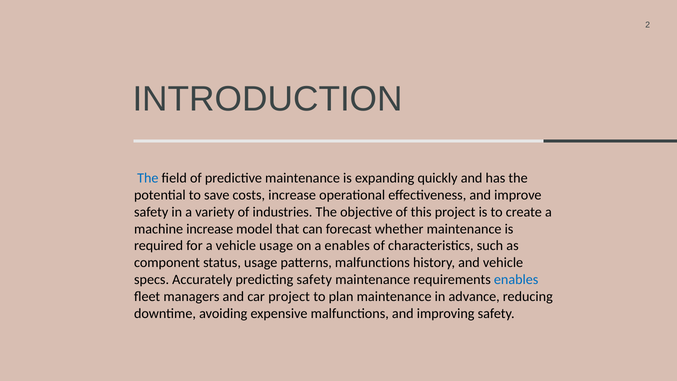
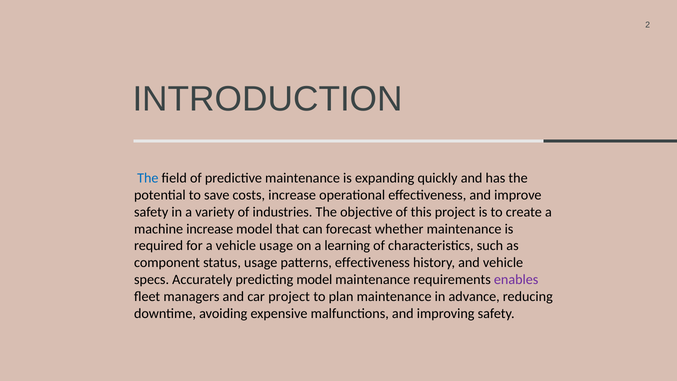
a enables: enables -> learning (347, 246)
patterns malfunctions: malfunctions -> effectiveness (372, 263)
predicting safety: safety -> model (314, 280)
enables colour: blue -> purple (516, 280)
